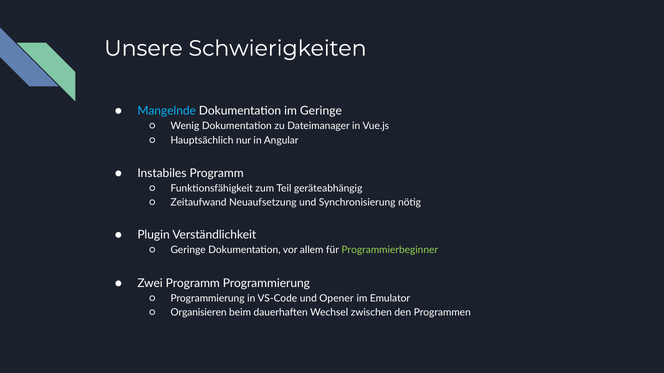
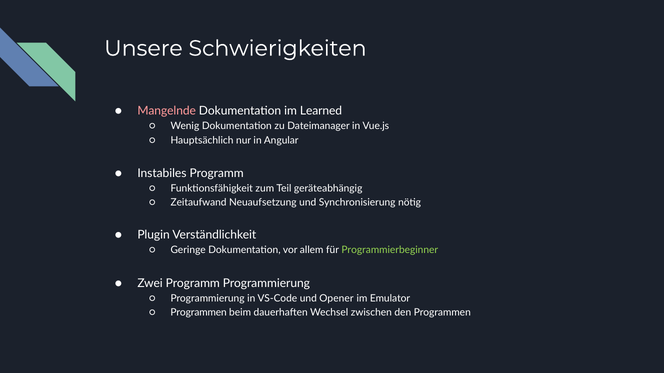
Mangelnde colour: light blue -> pink (167, 111)
im Geringe: Geringe -> Learned (321, 111)
Organisieren: Organisieren -> Programmen (199, 313)
